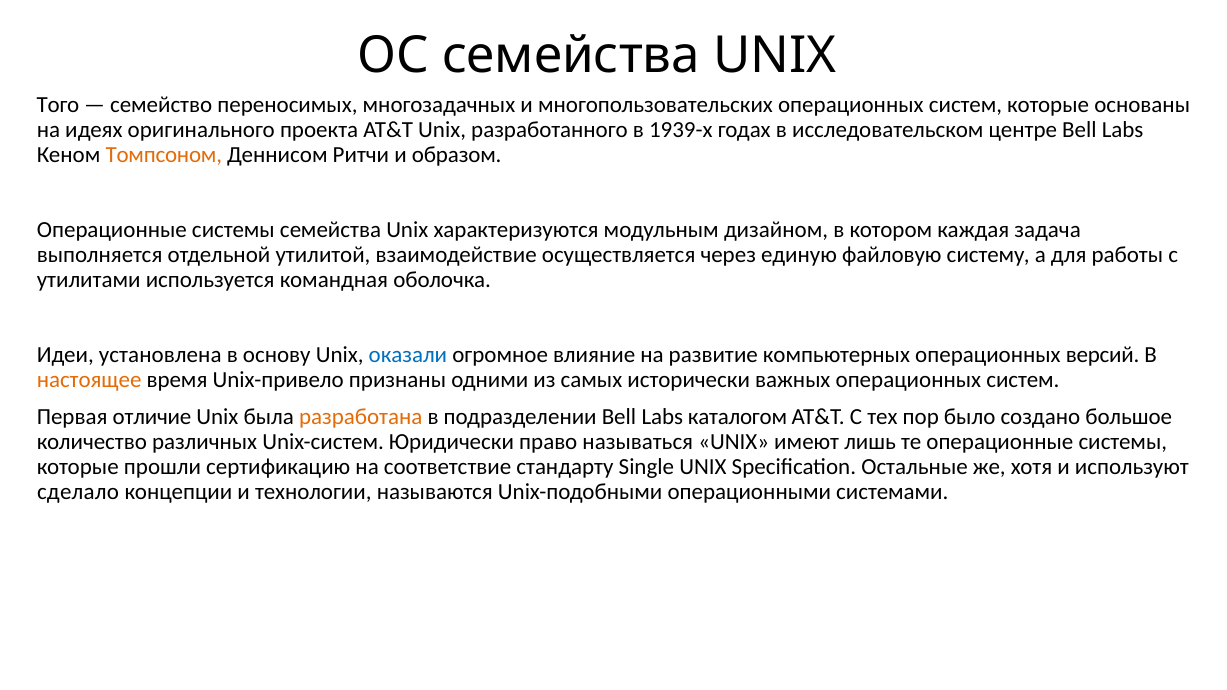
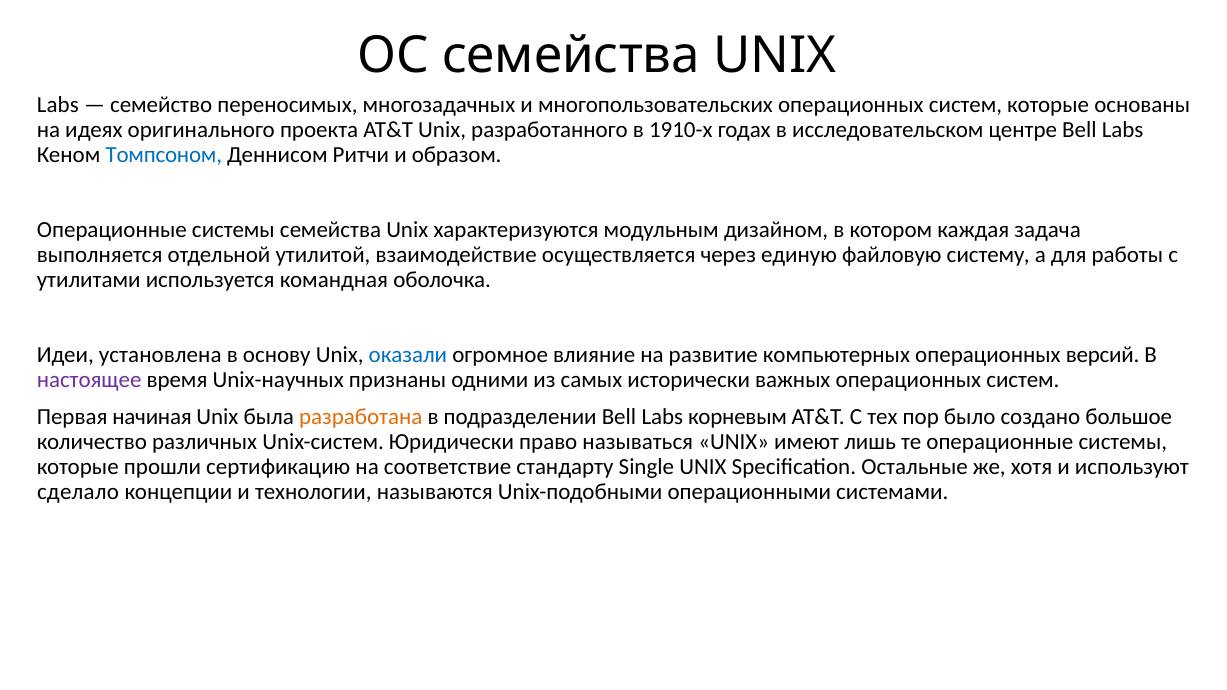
Того: Того -> Labs (58, 105)
1939-х: 1939-х -> 1910-х (681, 130)
Томпсоном colour: orange -> blue (164, 155)
настоящее colour: orange -> purple (89, 380)
Unix-привело: Unix-привело -> Unix-научных (278, 380)
отличие: отличие -> начиная (152, 417)
каталогом: каталогом -> корневым (737, 417)
